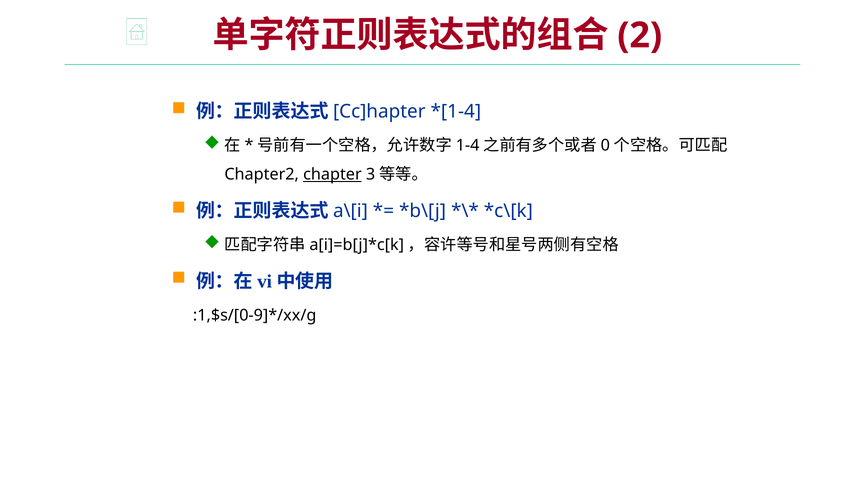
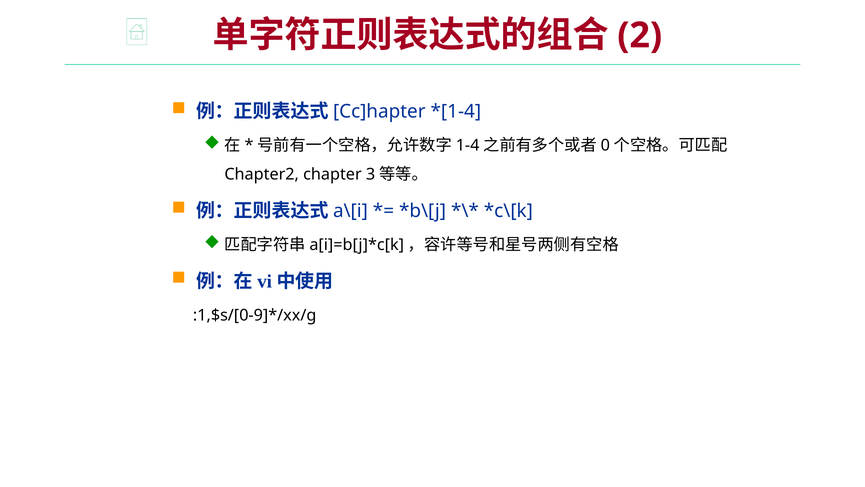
chapter underline: present -> none (332, 174)
